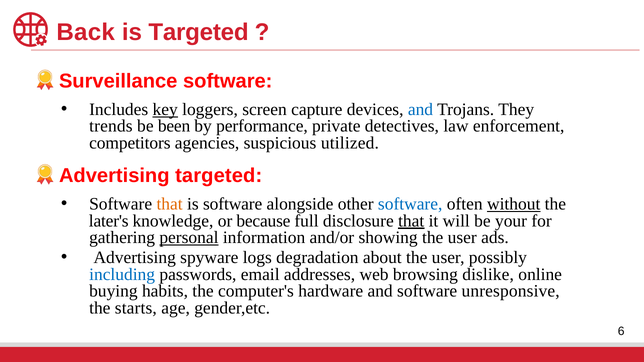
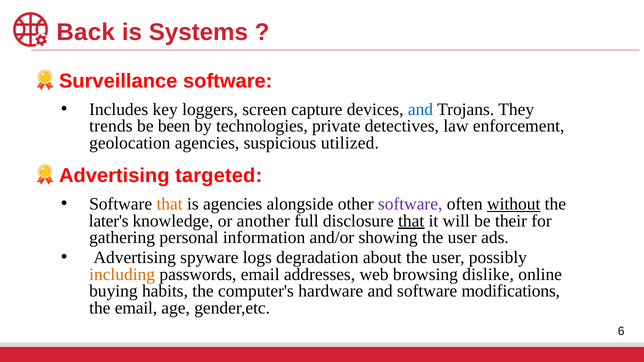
is Targeted: Targeted -> Systems (198, 32)
key underline: present -> none (165, 110)
performance: performance -> technologies (262, 126)
competitors: competitors -> geolocation (130, 143)
is software: software -> agencies (233, 204)
software colour: blue -> purple (410, 204)
because: because -> another (263, 221)
your: your -> their (511, 221)
personal underline: present -> none (189, 238)
including colour: blue -> orange (122, 275)
unresponsive: unresponsive -> modifications (511, 291)
the starts: starts -> email (136, 308)
